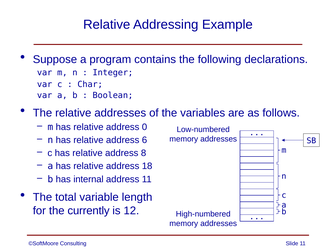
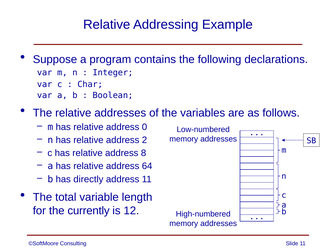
6: 6 -> 2 (144, 140)
18: 18 -> 64 (147, 166)
internal: internal -> directly (88, 179)
